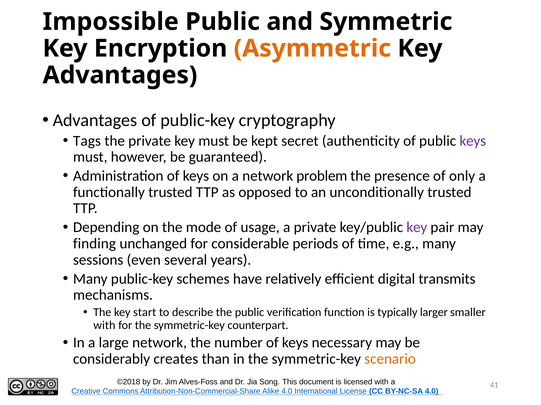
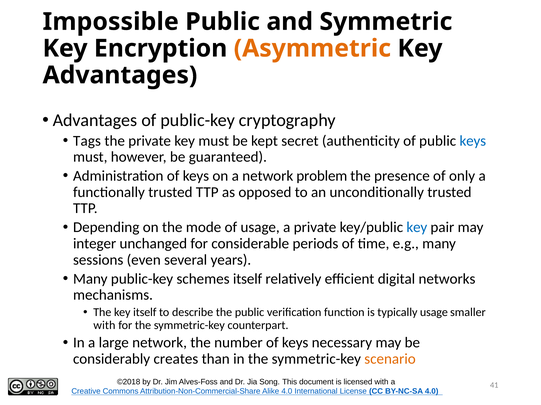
keys colour: purple -> blue (473, 141)
key colour: purple -> blue (417, 228)
finding: finding -> integer (95, 244)
schemes have: have -> itself (248, 279)
transmits: transmits -> networks (447, 279)
key start: start -> itself (145, 313)
typically larger: larger -> usage (434, 313)
